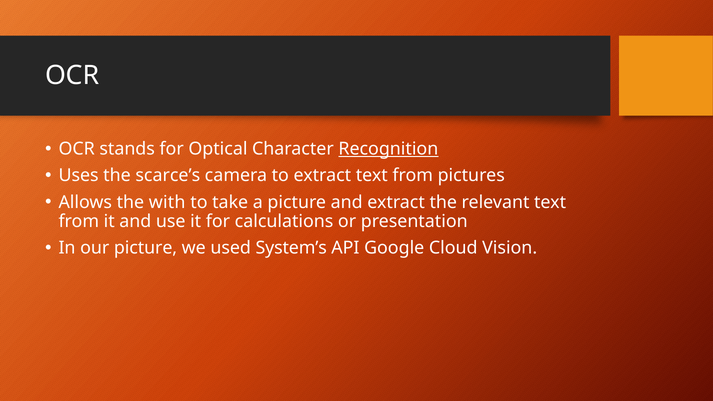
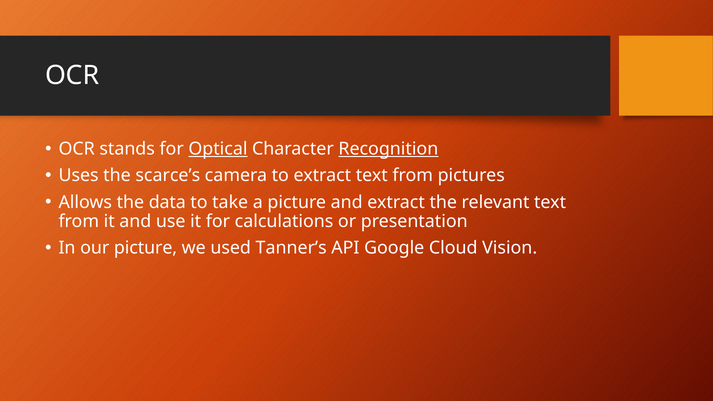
Optical underline: none -> present (218, 149)
with: with -> data (167, 202)
System’s: System’s -> Tanner’s (291, 248)
